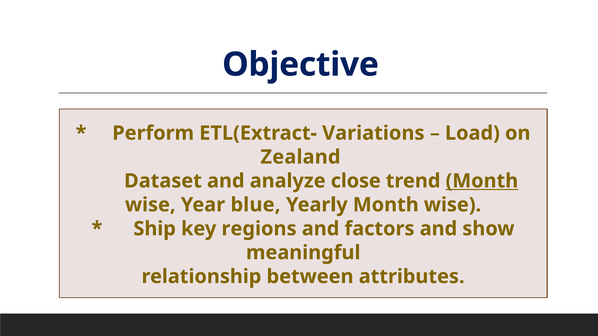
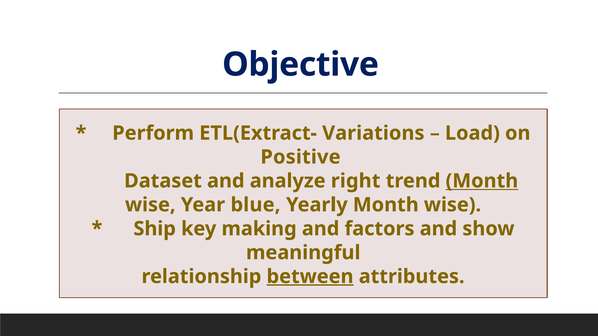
Zealand: Zealand -> Positive (301, 157)
close: close -> right (356, 181)
regions: regions -> making (259, 229)
between underline: none -> present (310, 277)
